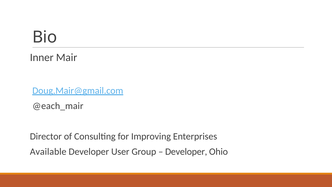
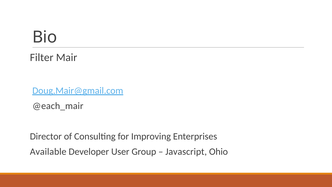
Inner: Inner -> Filter (42, 57)
Developer: Developer -> Javascript (186, 152)
